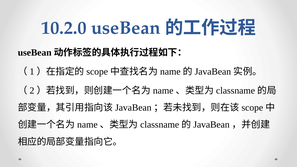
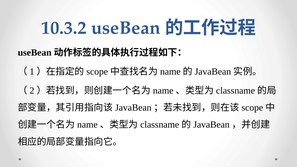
10.2.0: 10.2.0 -> 10.3.2 (64, 28)
